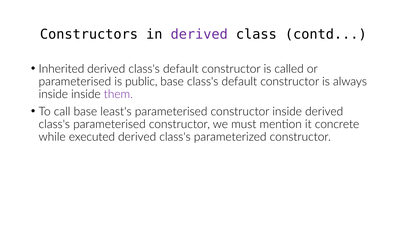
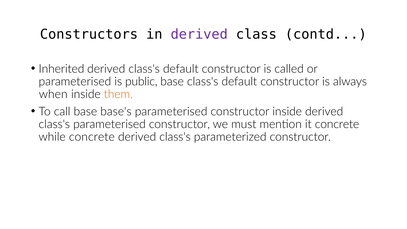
inside: inside -> when (53, 94)
them colour: purple -> orange (118, 94)
least's: least's -> base's (116, 111)
while executed: executed -> concrete (92, 137)
